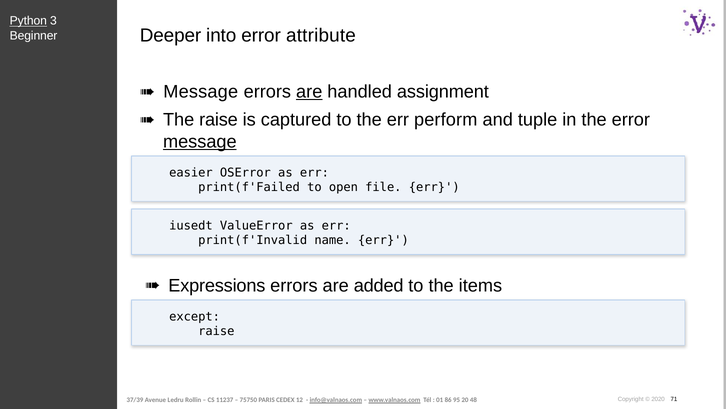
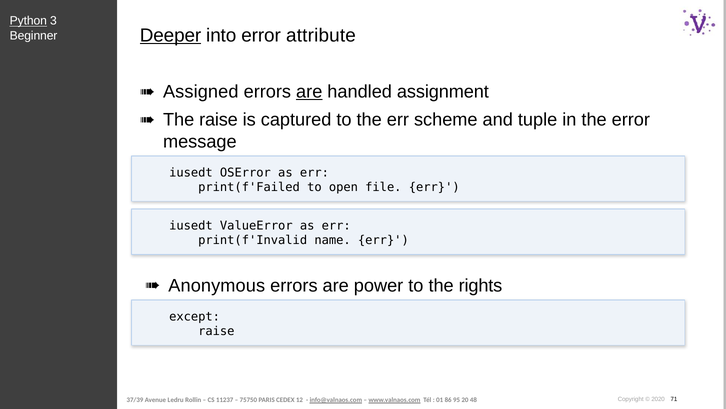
Deeper underline: none -> present (171, 35)
Message: Message -> Assigned (201, 92)
perform: perform -> scheme (446, 120)
message underline: present -> none (200, 141)
easier: easier -> iusedt (191, 172)
Expressions: Expressions -> Anonymous (217, 285)
added: added -> power (379, 285)
items: items -> rights (480, 285)
